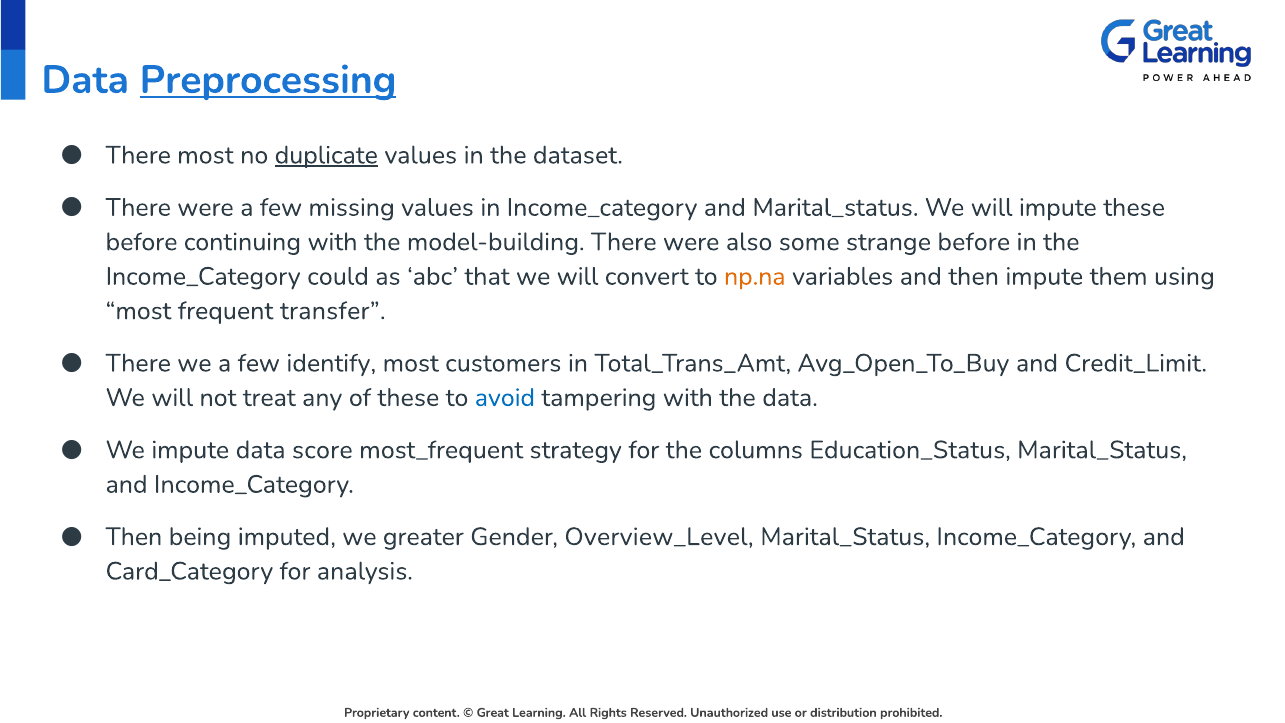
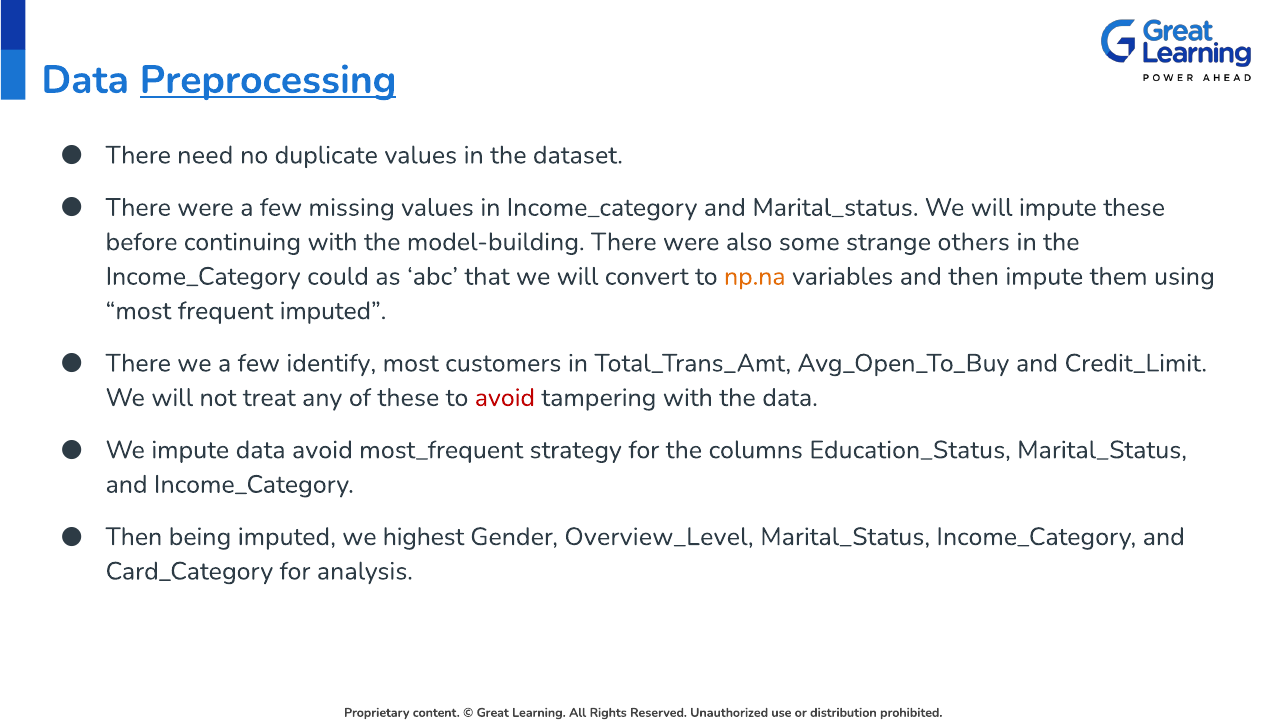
There most: most -> need (205, 155)
duplicate underline: present -> none (326, 155)
strange before: before -> others (974, 242)
frequent transfer: transfer -> imputed (333, 311)
avoid colour: blue -> red (505, 398)
data score: score -> avoid (322, 450)
greater: greater -> highest (423, 537)
